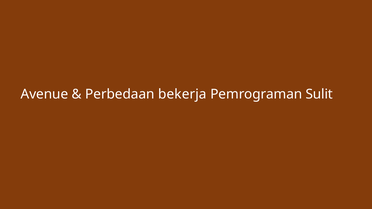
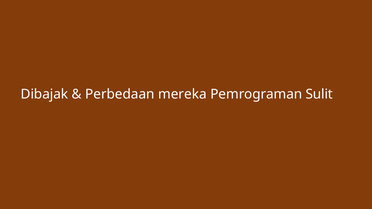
Avenue: Avenue -> Dibajak (44, 94)
bekerja: bekerja -> mereka (182, 94)
